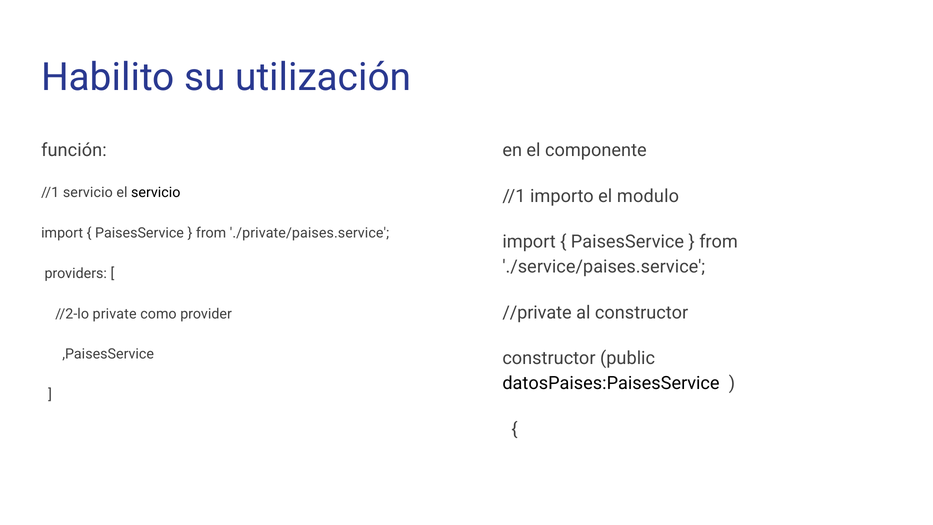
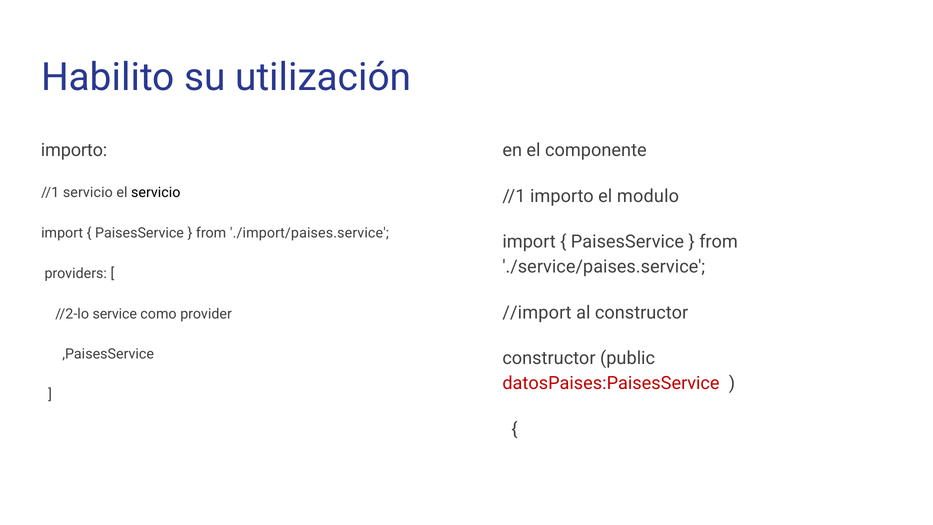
función: función -> importo (74, 150)
./private/paises.service: ./private/paises.service -> ./import/paises.service (309, 233)
//private: //private -> //import (537, 312)
private: private -> service (115, 314)
datosPaises:PaisesService colour: black -> red (611, 383)
